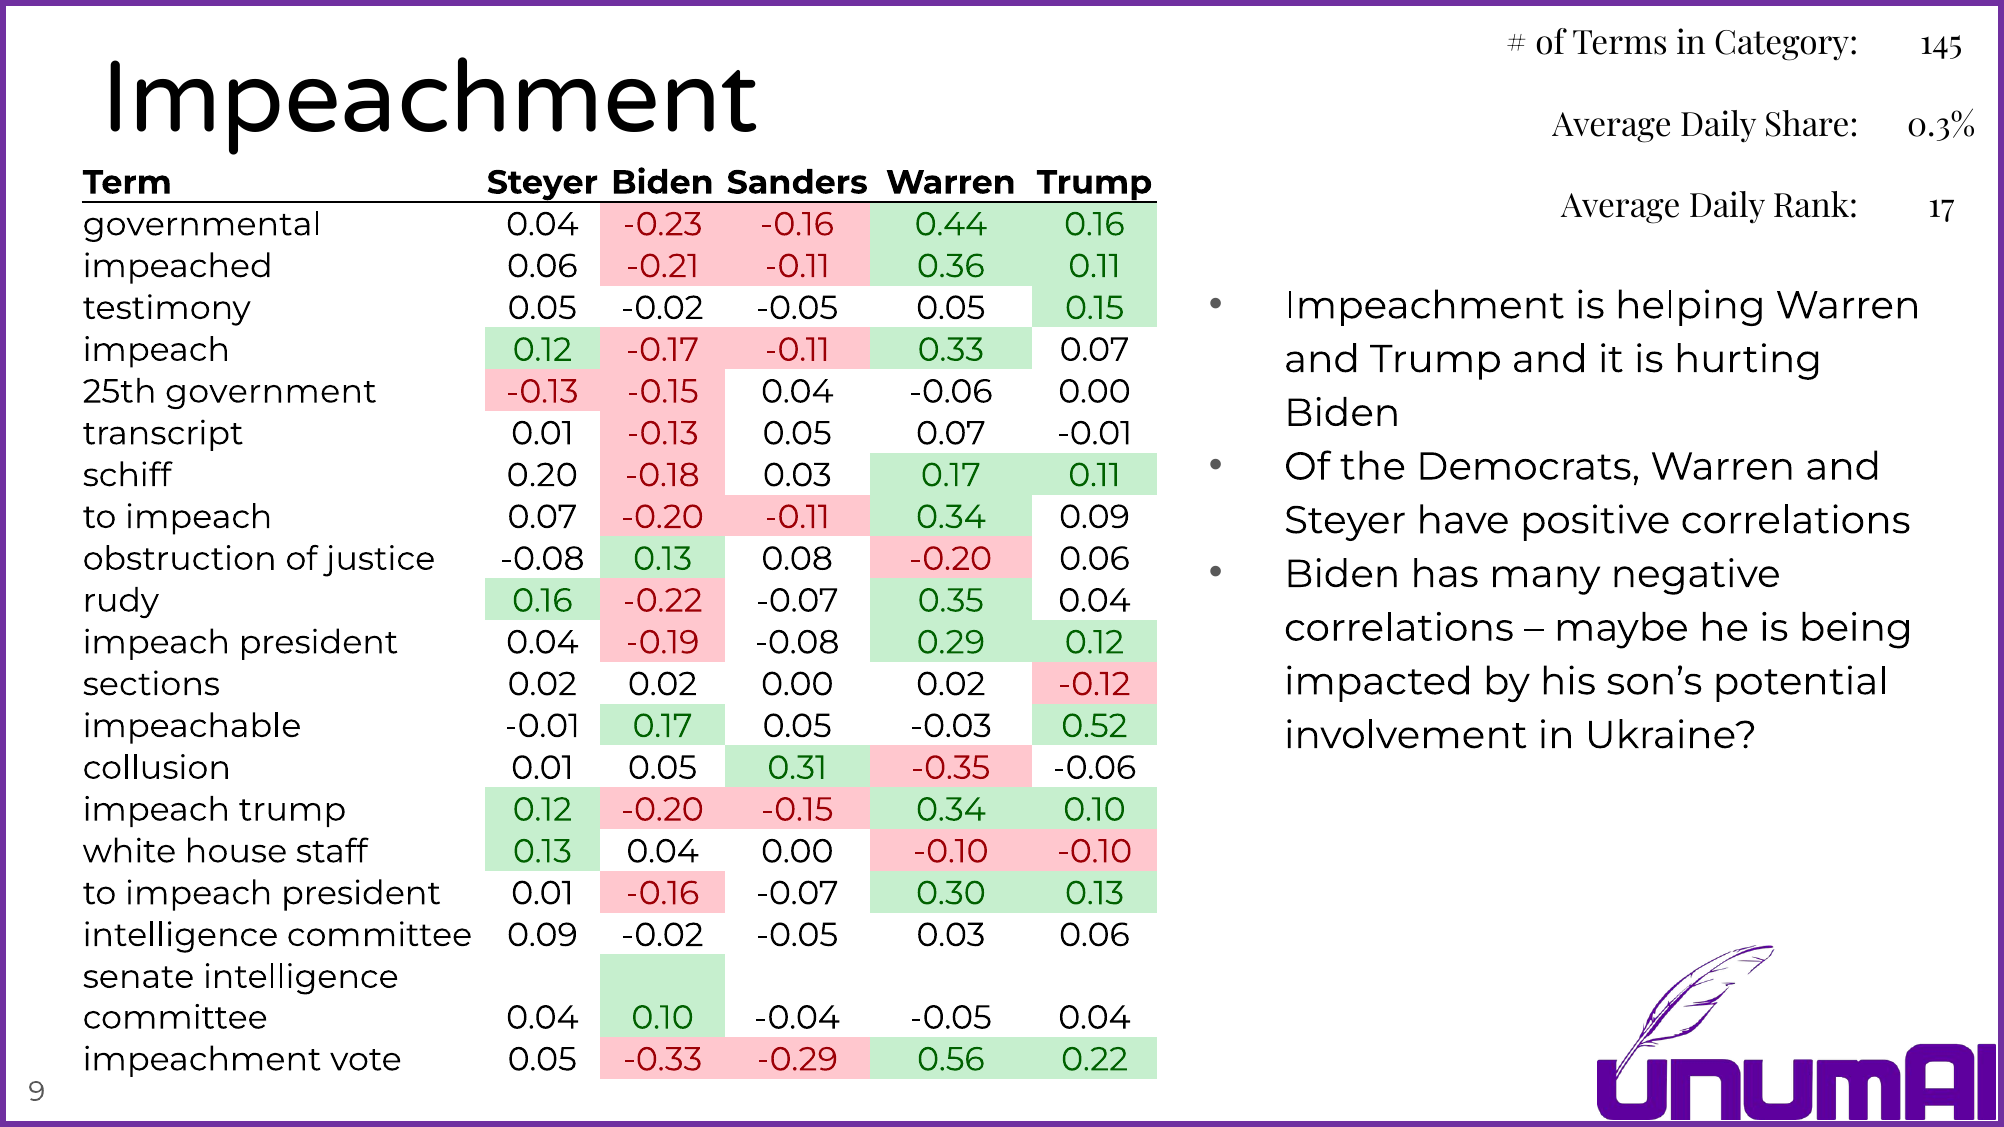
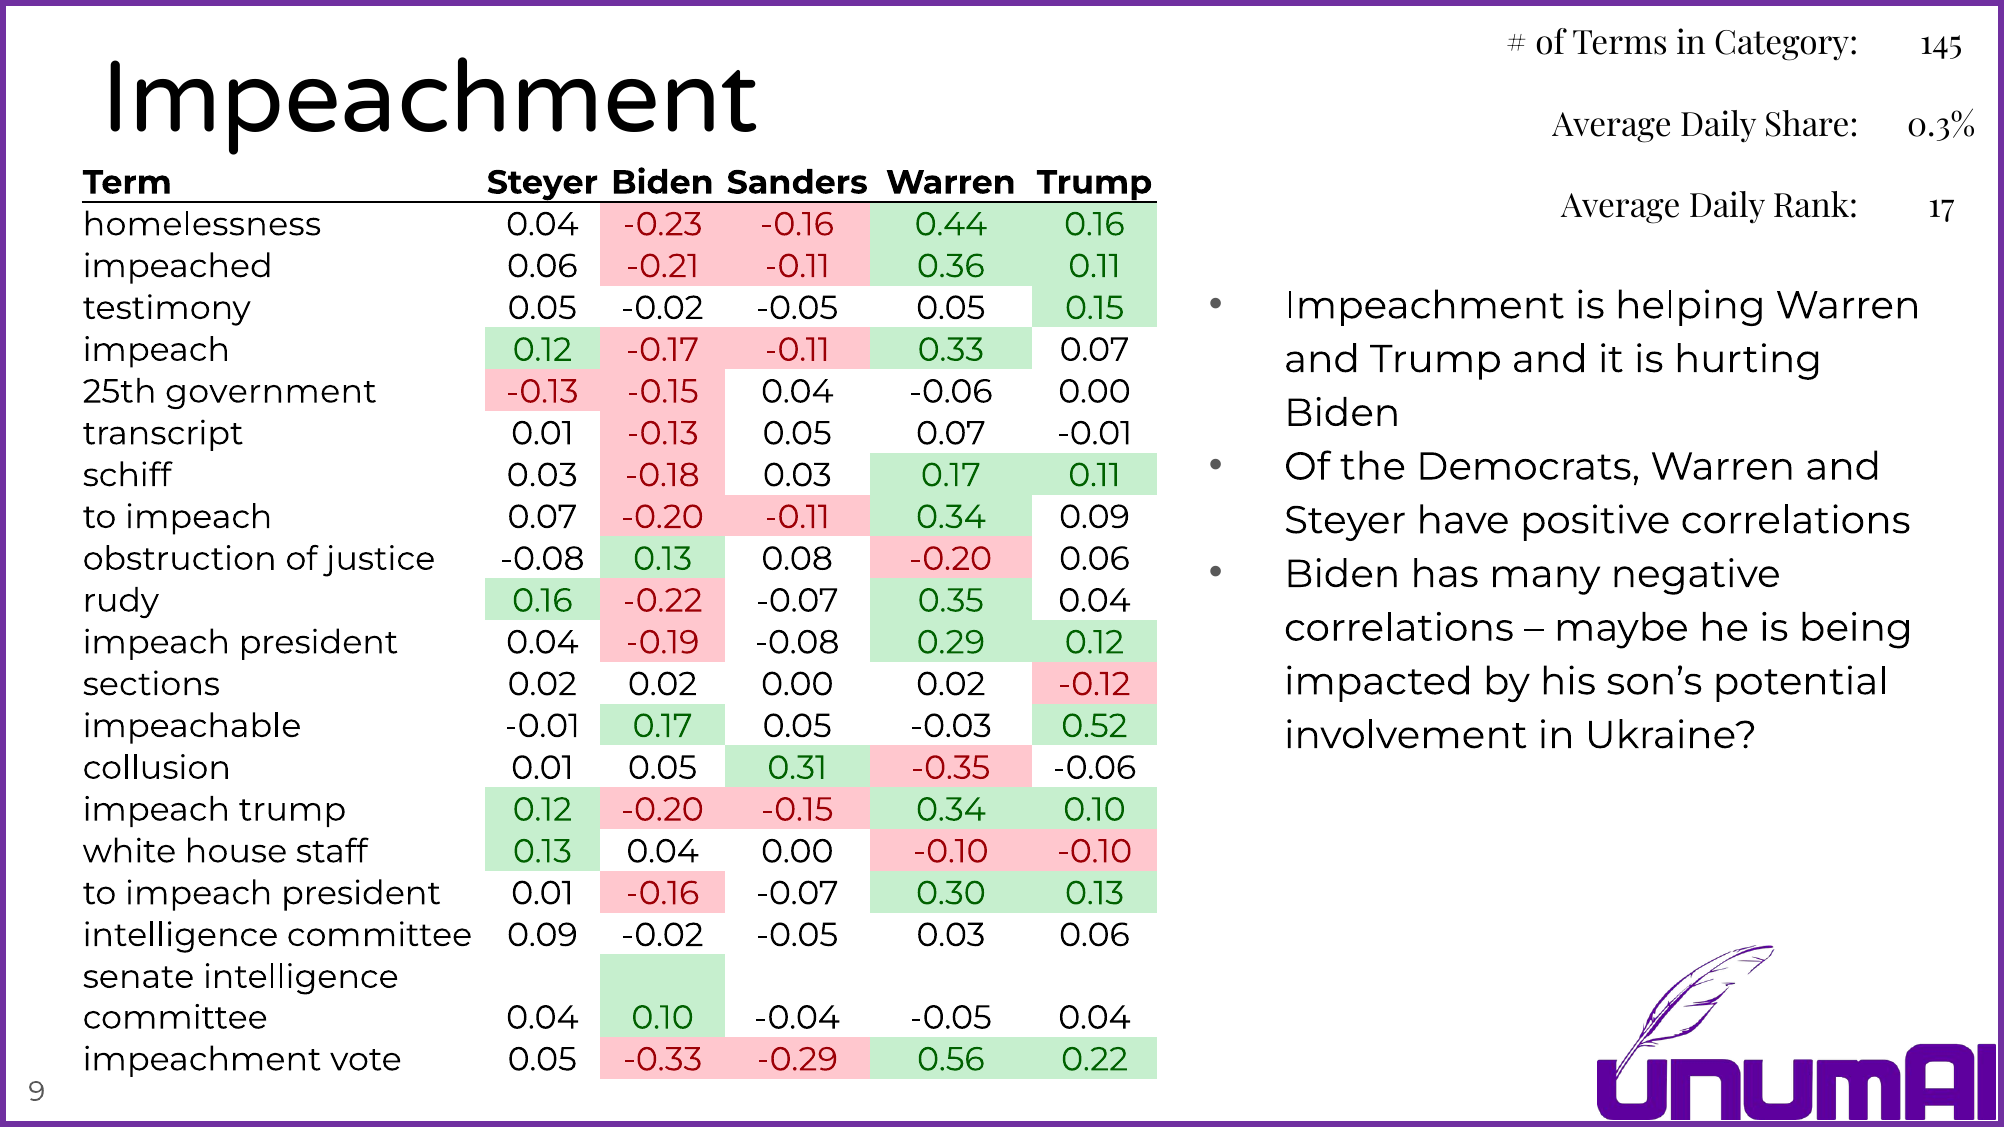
governmental: governmental -> homelessness (202, 224)
schiff 0.20: 0.20 -> 0.03 (542, 475)
